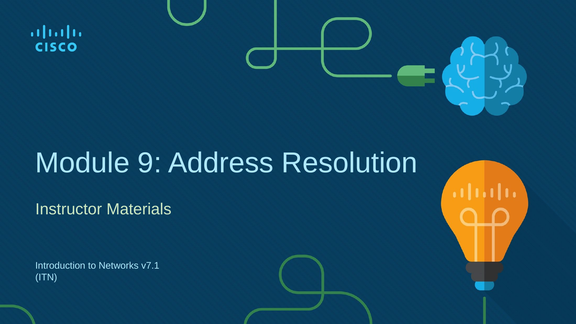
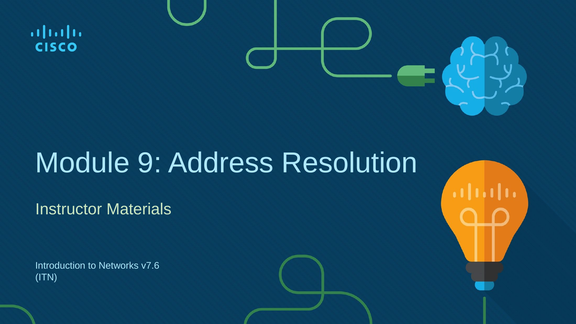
v7.1: v7.1 -> v7.6 (150, 266)
